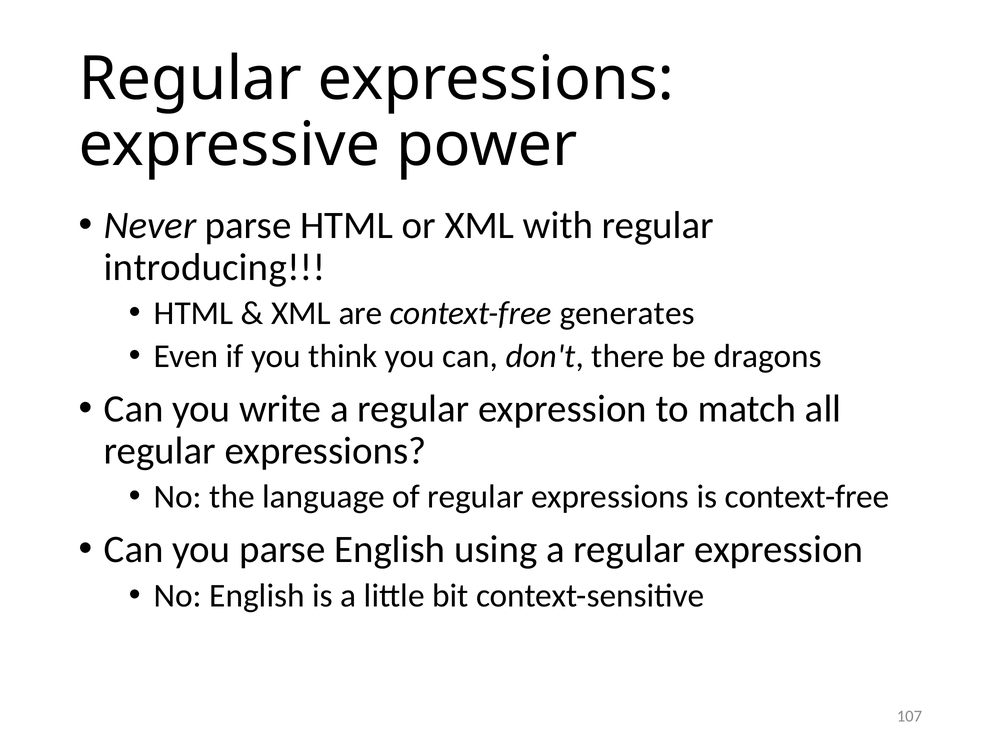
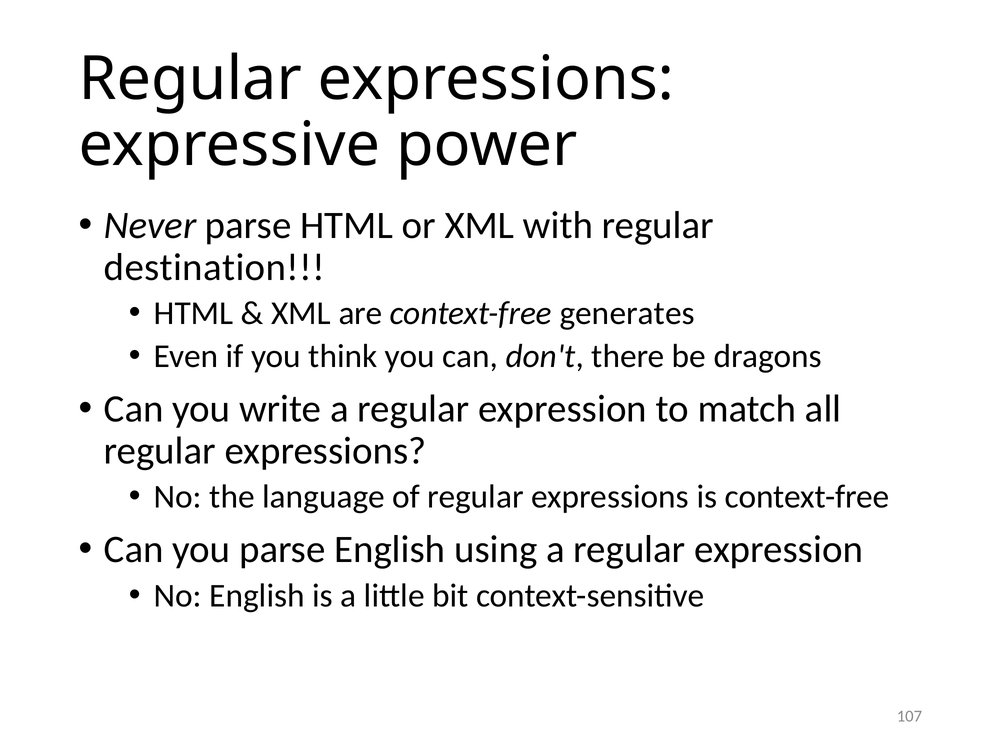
introducing: introducing -> destination (214, 268)
